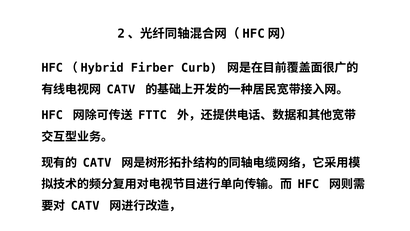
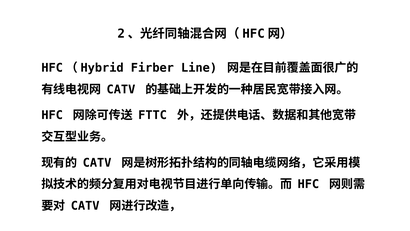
Curb: Curb -> Line (199, 68)
